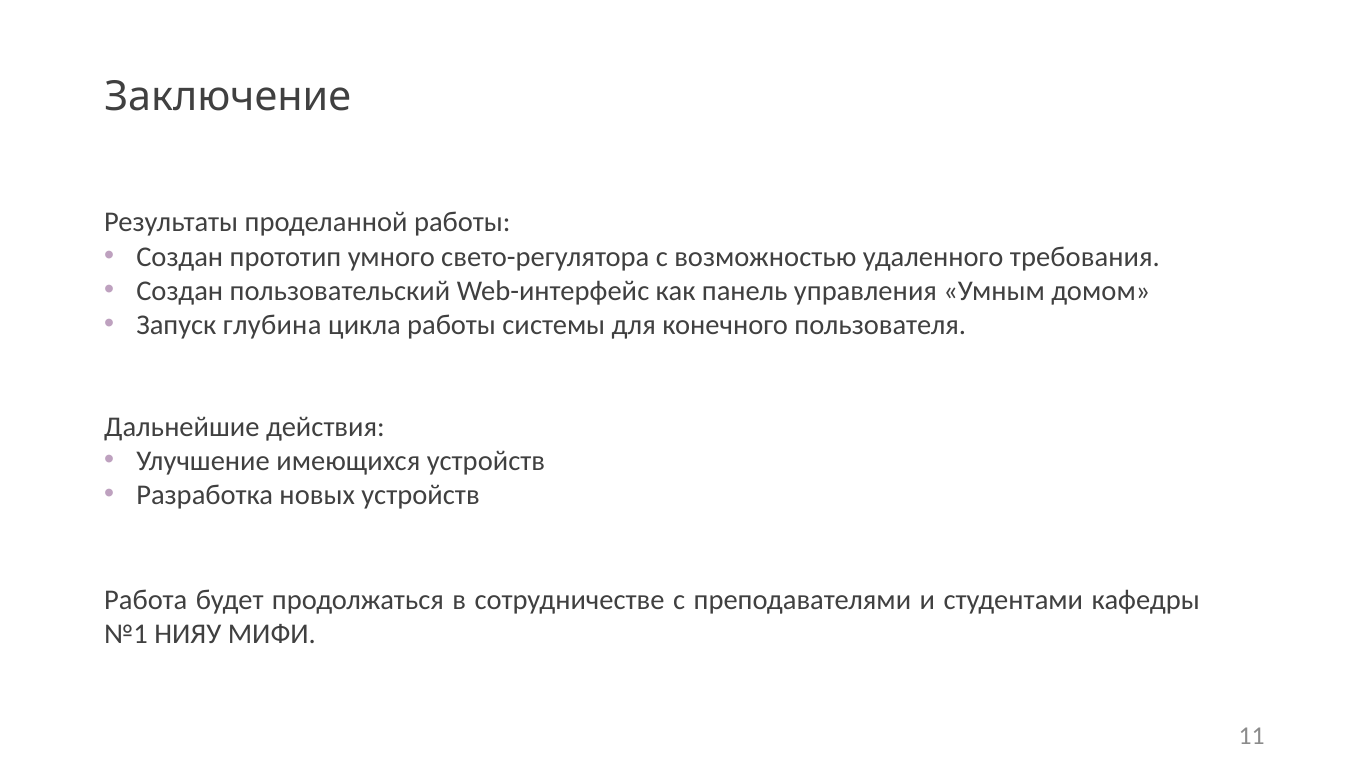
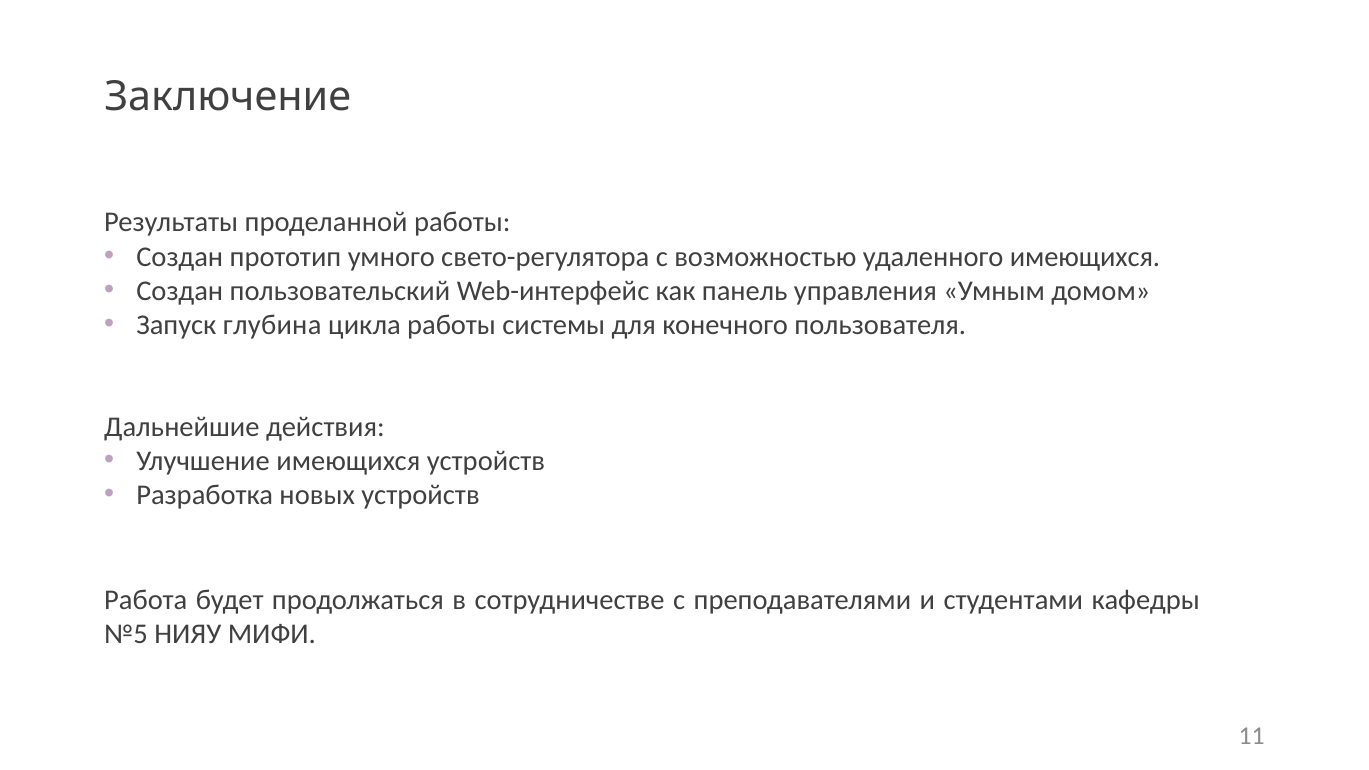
удаленного требования: требования -> имеющихся (1085, 257)
№1: №1 -> №5 (126, 634)
